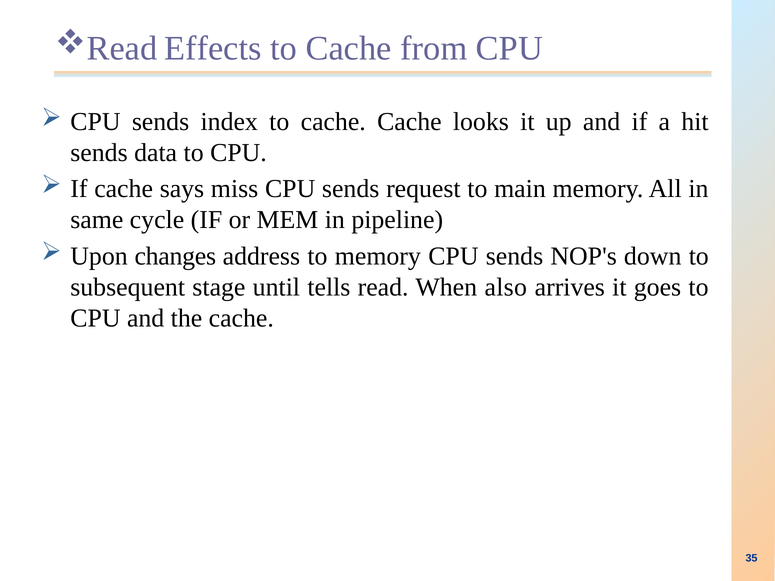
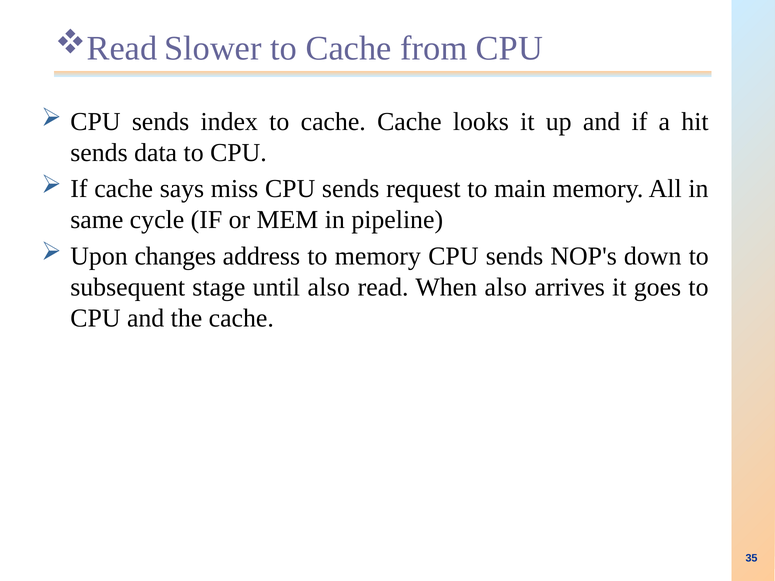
Effects: Effects -> Slower (213, 48)
until tells: tells -> also (329, 287)
